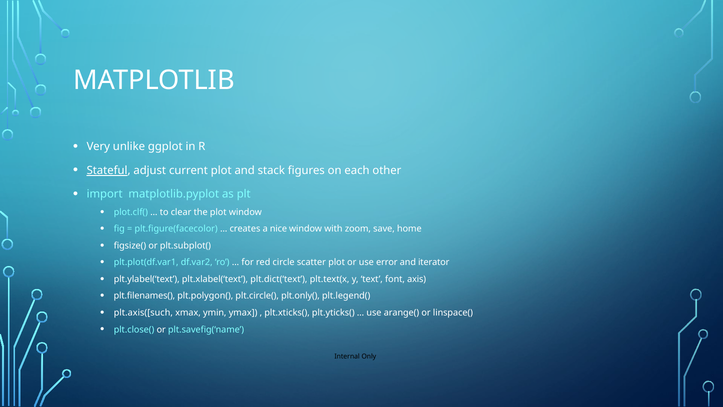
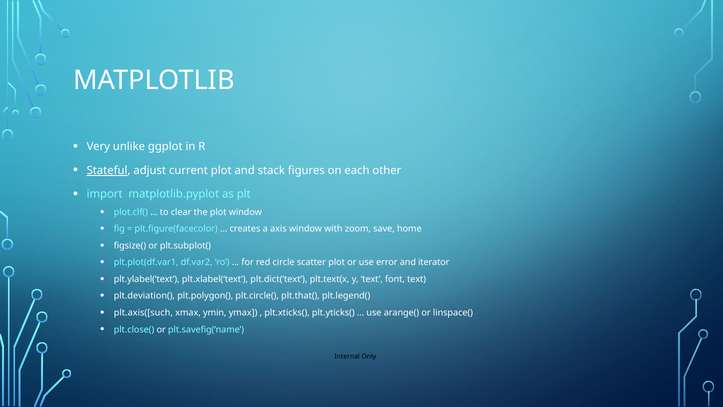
nice: nice -> axis (278, 229)
font axis: axis -> text (417, 279)
plt.filenames(: plt.filenames( -> plt.deviation( (144, 296)
plt.only(: plt.only( -> plt.that( (300, 296)
